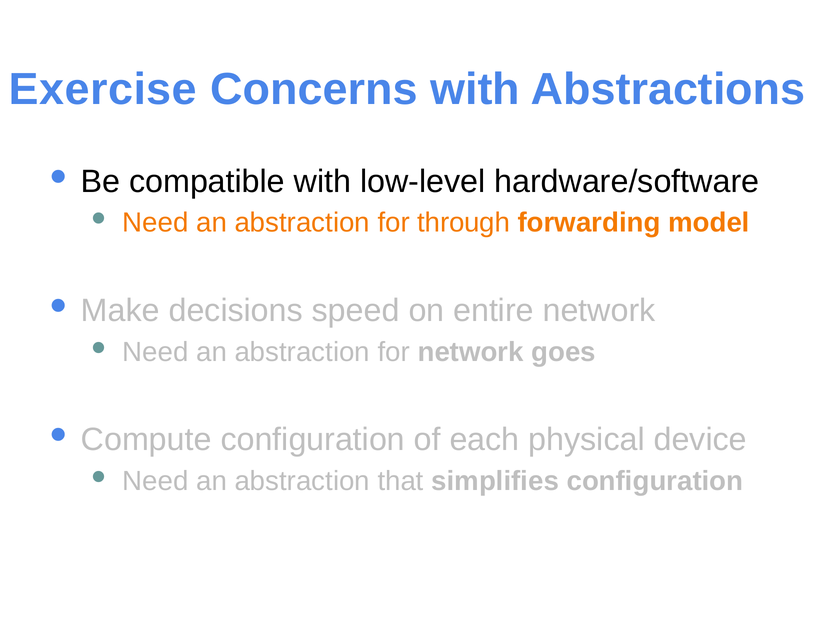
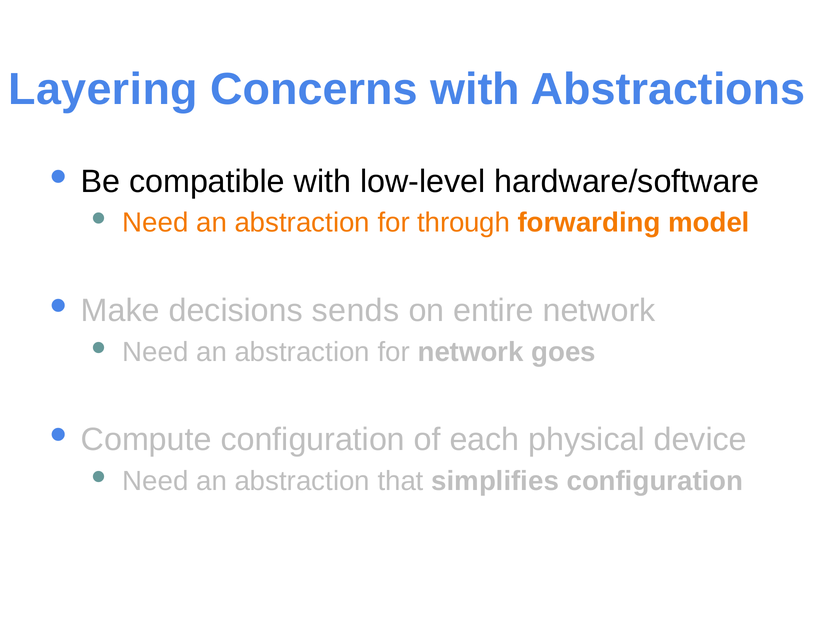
Exercise: Exercise -> Layering (103, 90)
speed: speed -> sends (356, 311)
